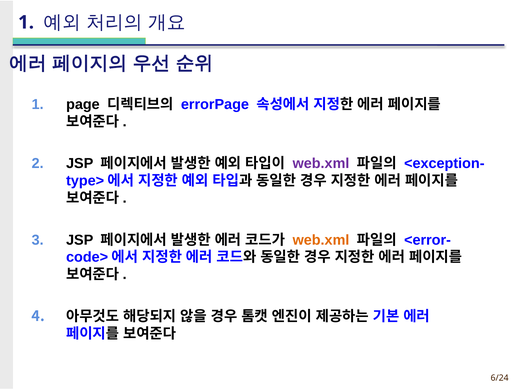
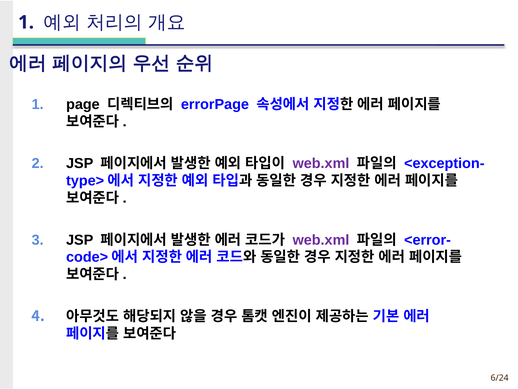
web.xml colour: orange -> purple (321, 240)
